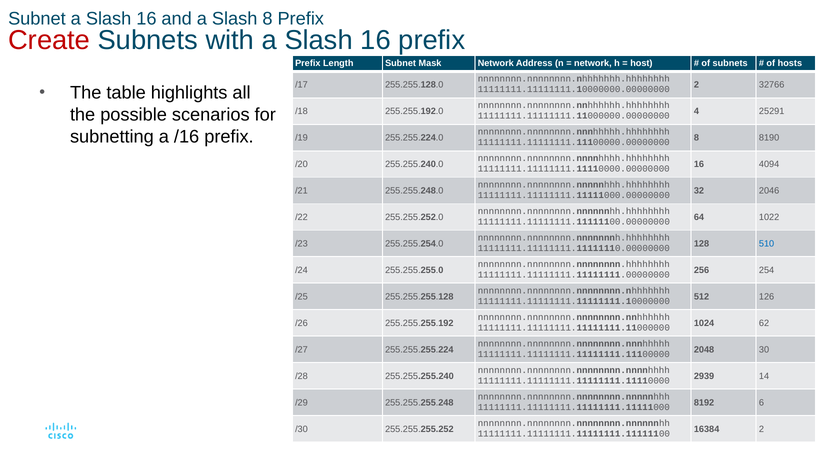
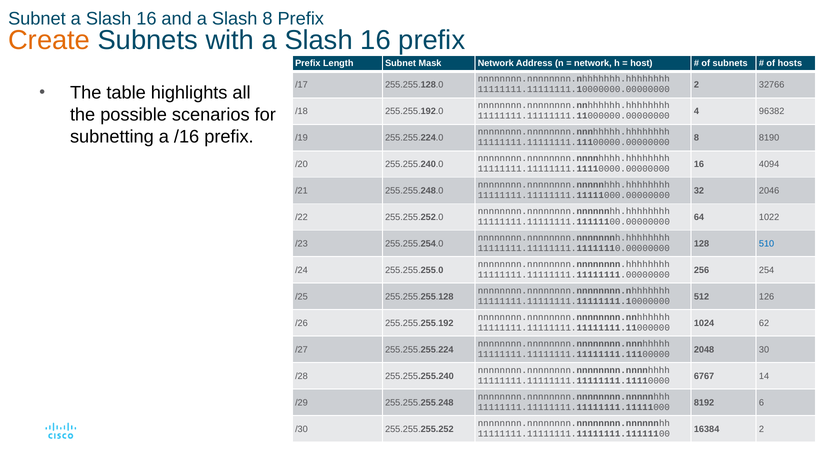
Create colour: red -> orange (49, 40)
25291: 25291 -> 96382 (772, 111)
2939: 2939 -> 6767 (704, 376)
